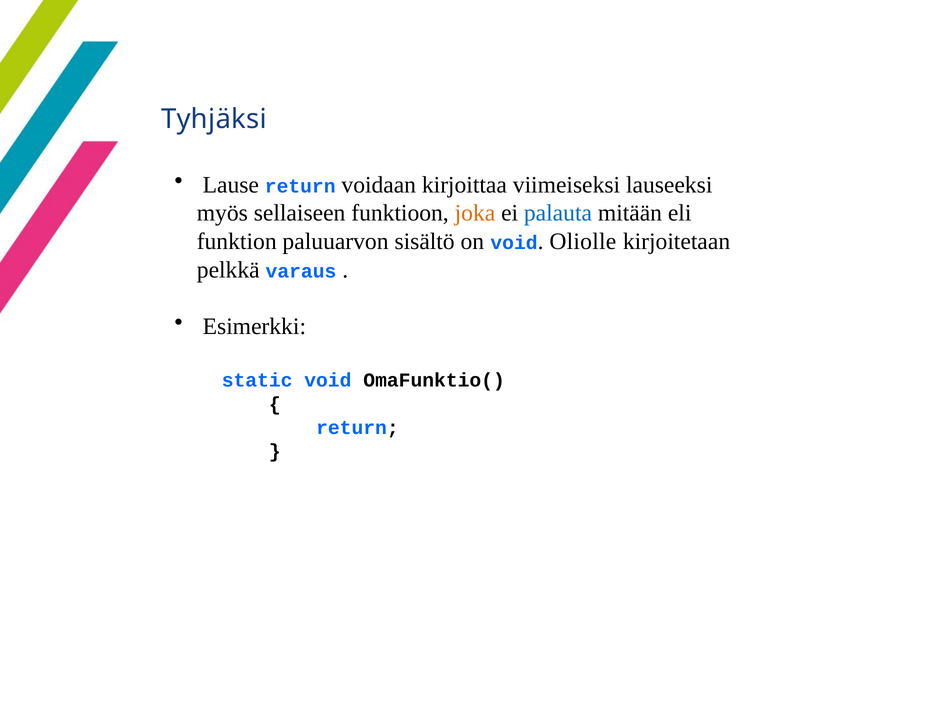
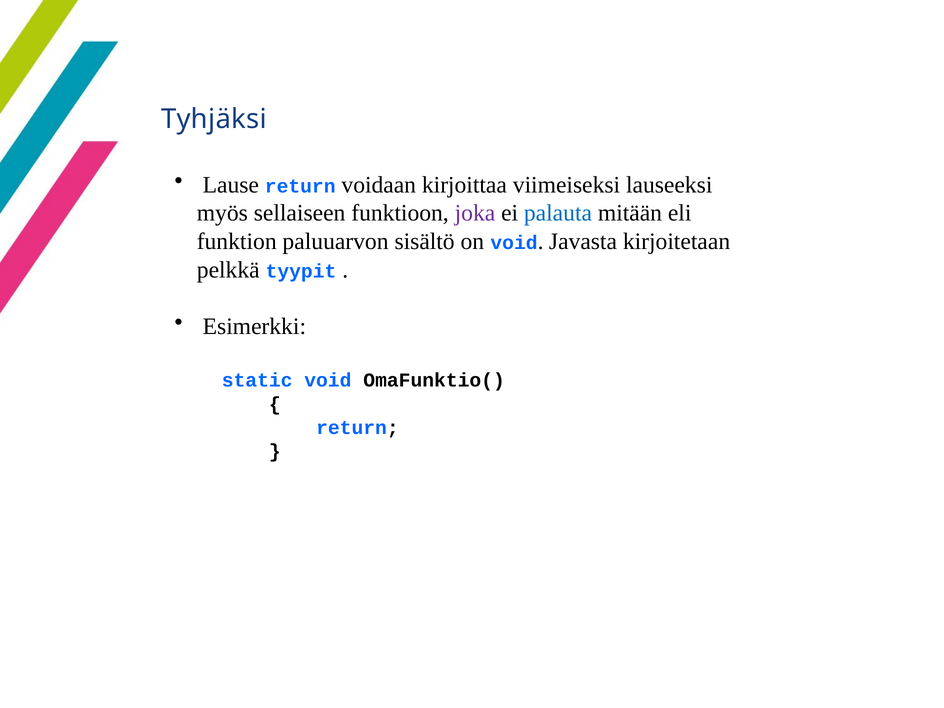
joka colour: orange -> purple (475, 213)
Oliolle: Oliolle -> Javasta (583, 242)
varaus: varaus -> tyypit (301, 271)
